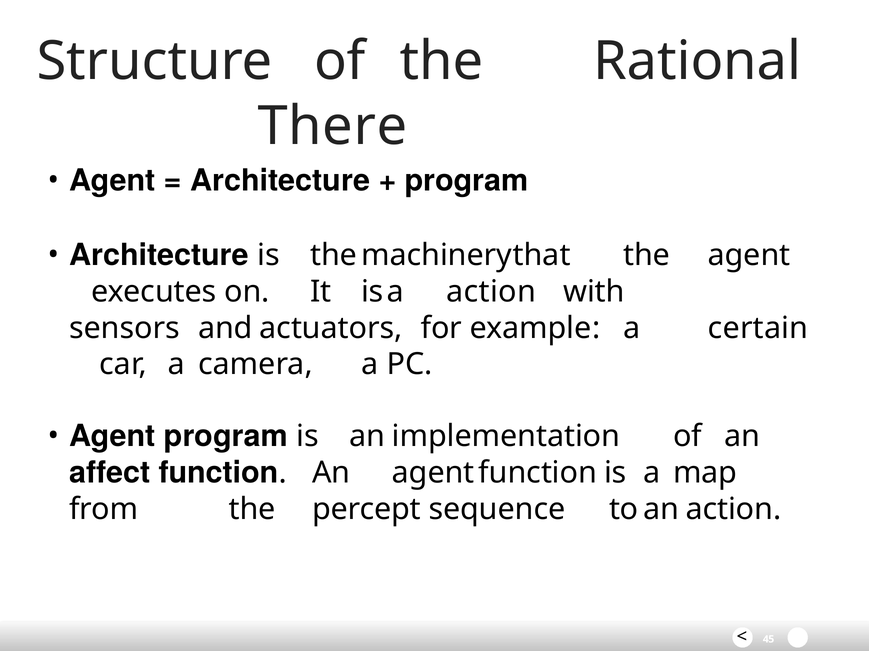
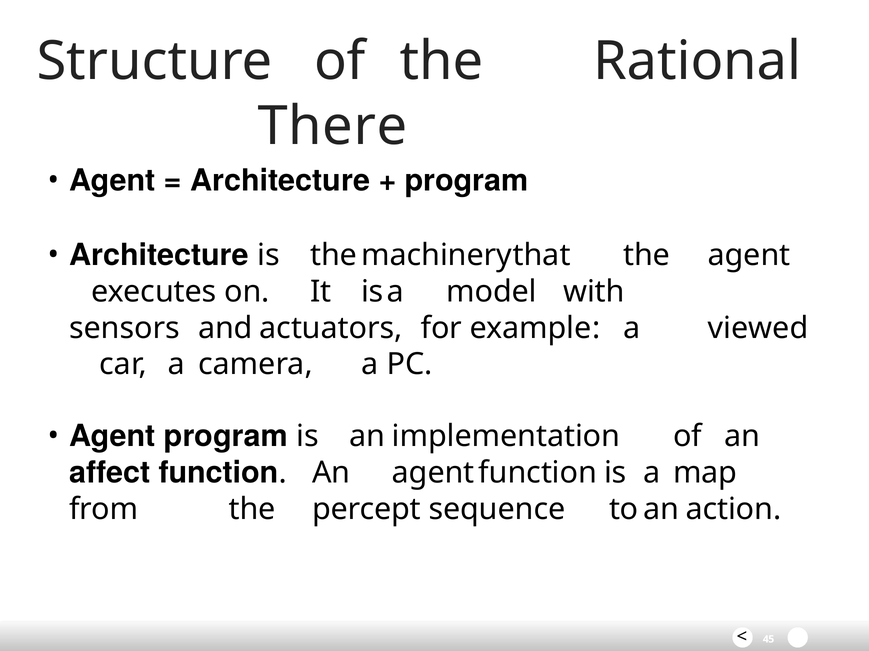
action: action -> model (491, 292)
certain: certain -> viewed (758, 328)
